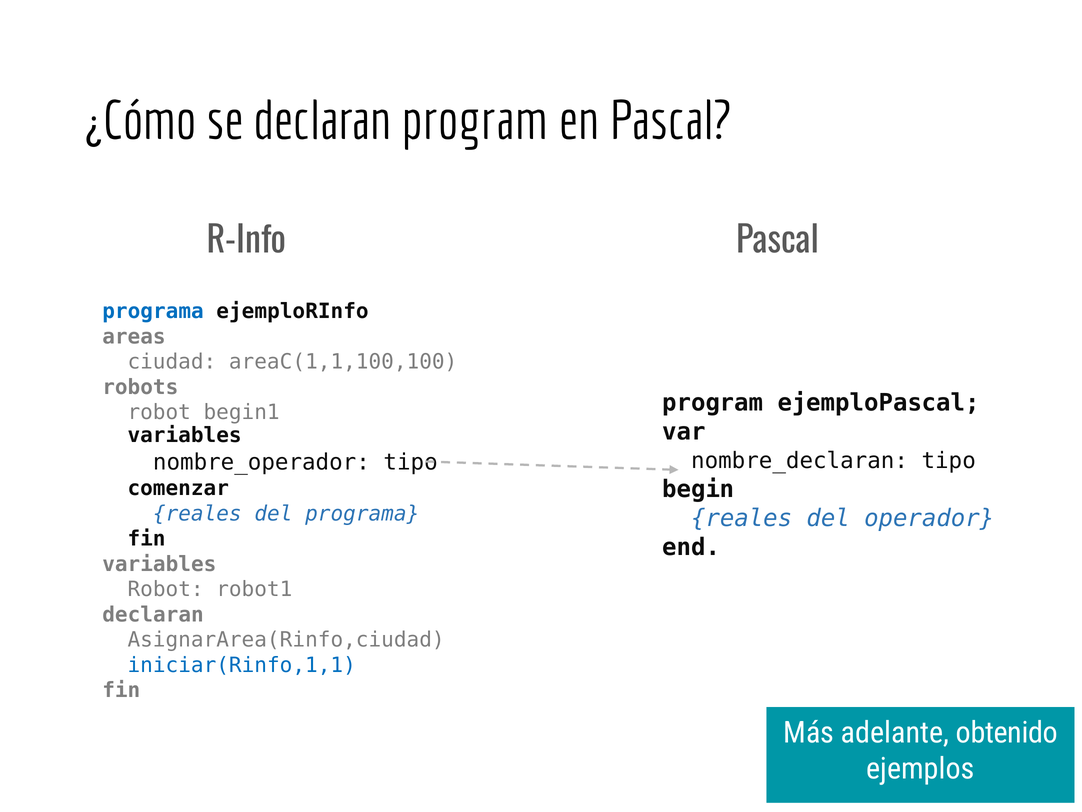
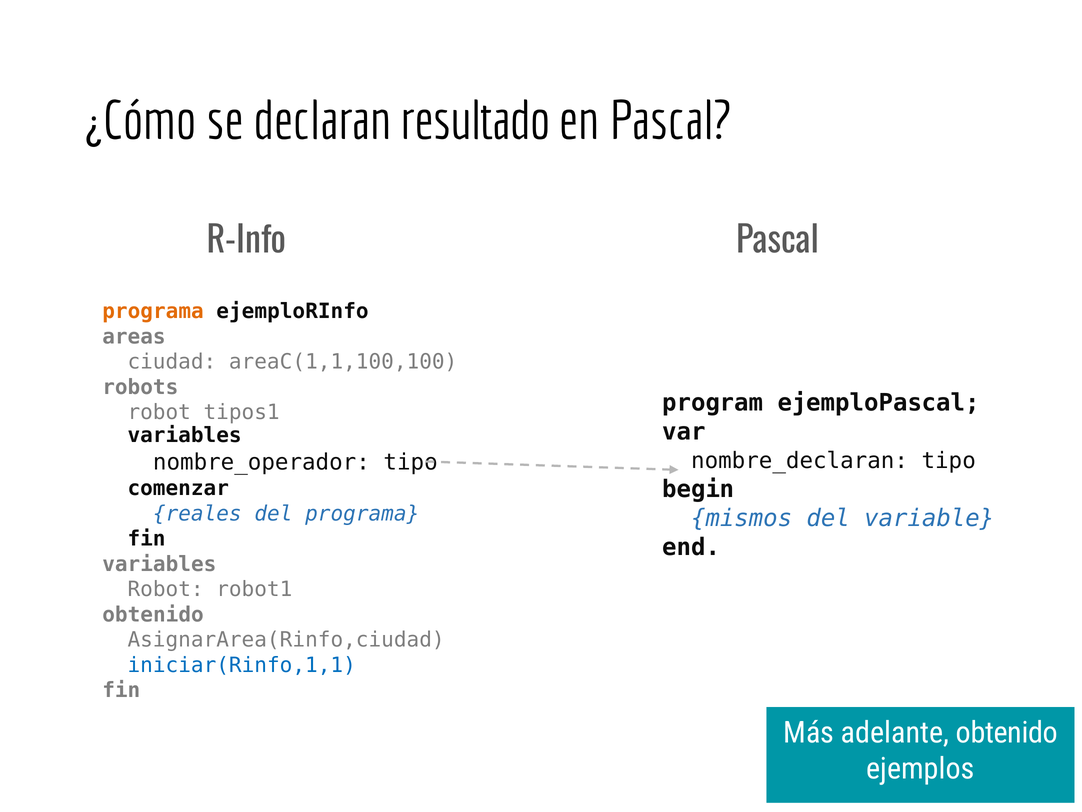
declaran program: program -> resultado (476, 121)
programa colour: blue -> orange (153, 311)
begin1: begin1 -> tipos1 (242, 412)
reales: reales -> mismos (742, 518)
operador: operador -> variable (929, 518)
declaran: declaran -> obtenido (153, 614)
